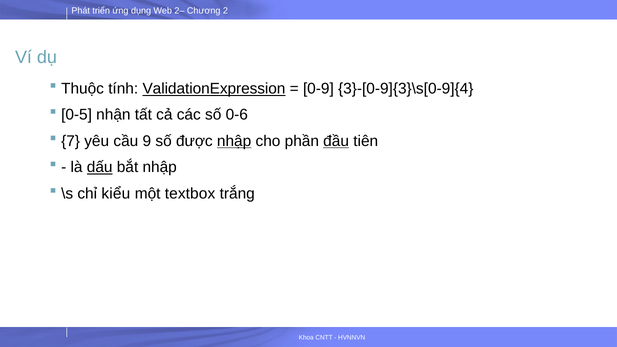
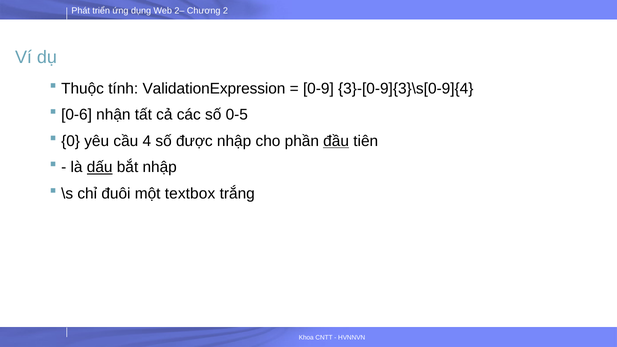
ValidationExpression underline: present -> none (214, 89)
0-5: 0-5 -> 0-6 (77, 115)
0-6: 0-6 -> 0-5 (237, 115)
7: 7 -> 0 (71, 141)
9: 9 -> 4 (147, 141)
nhập underline: present -> none (234, 141)
kiểu: kiểu -> đuôi (116, 194)
